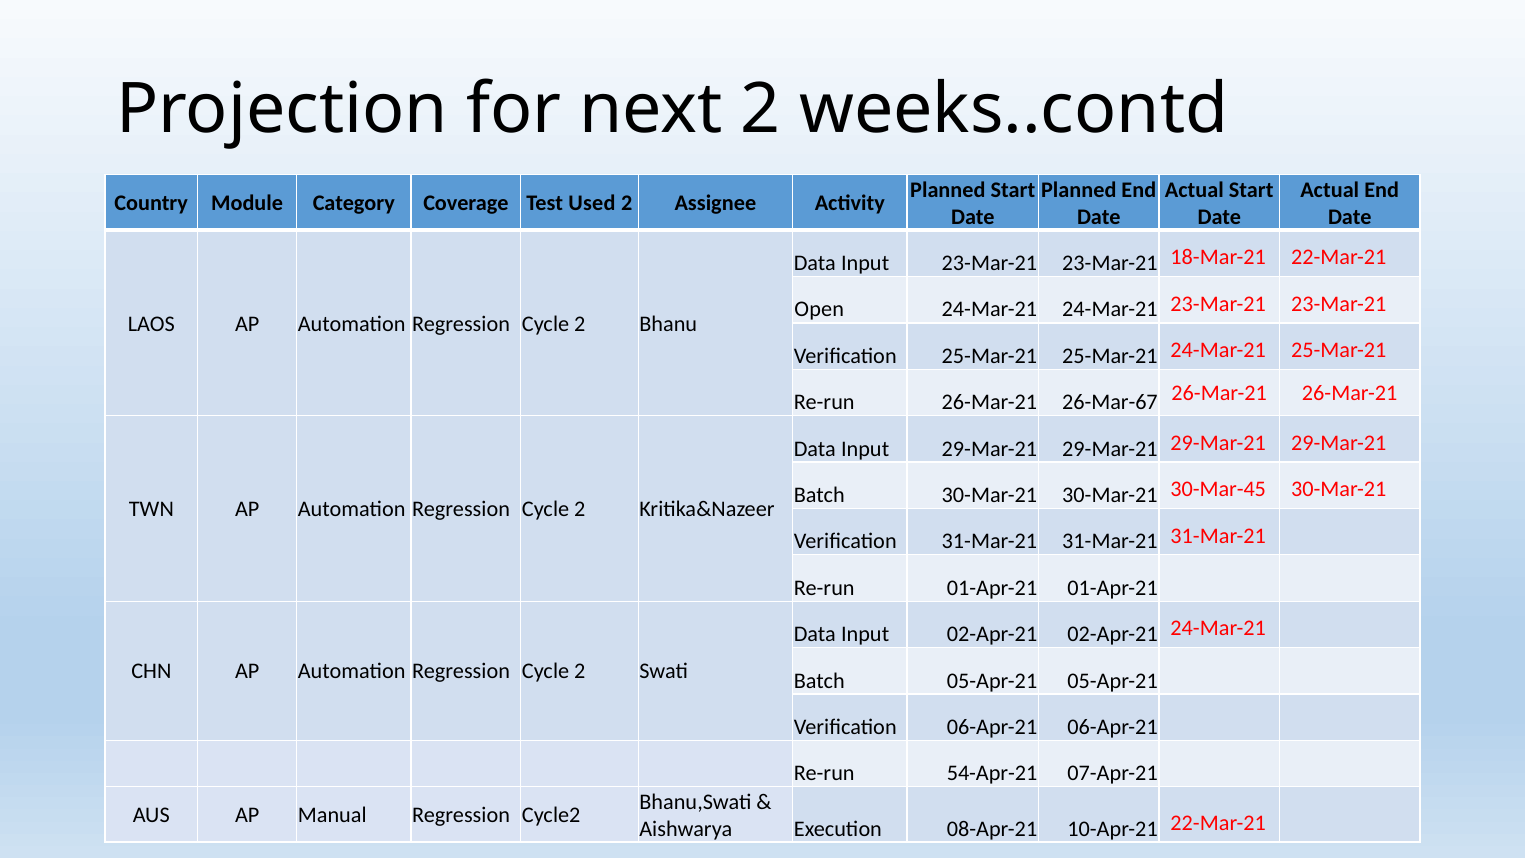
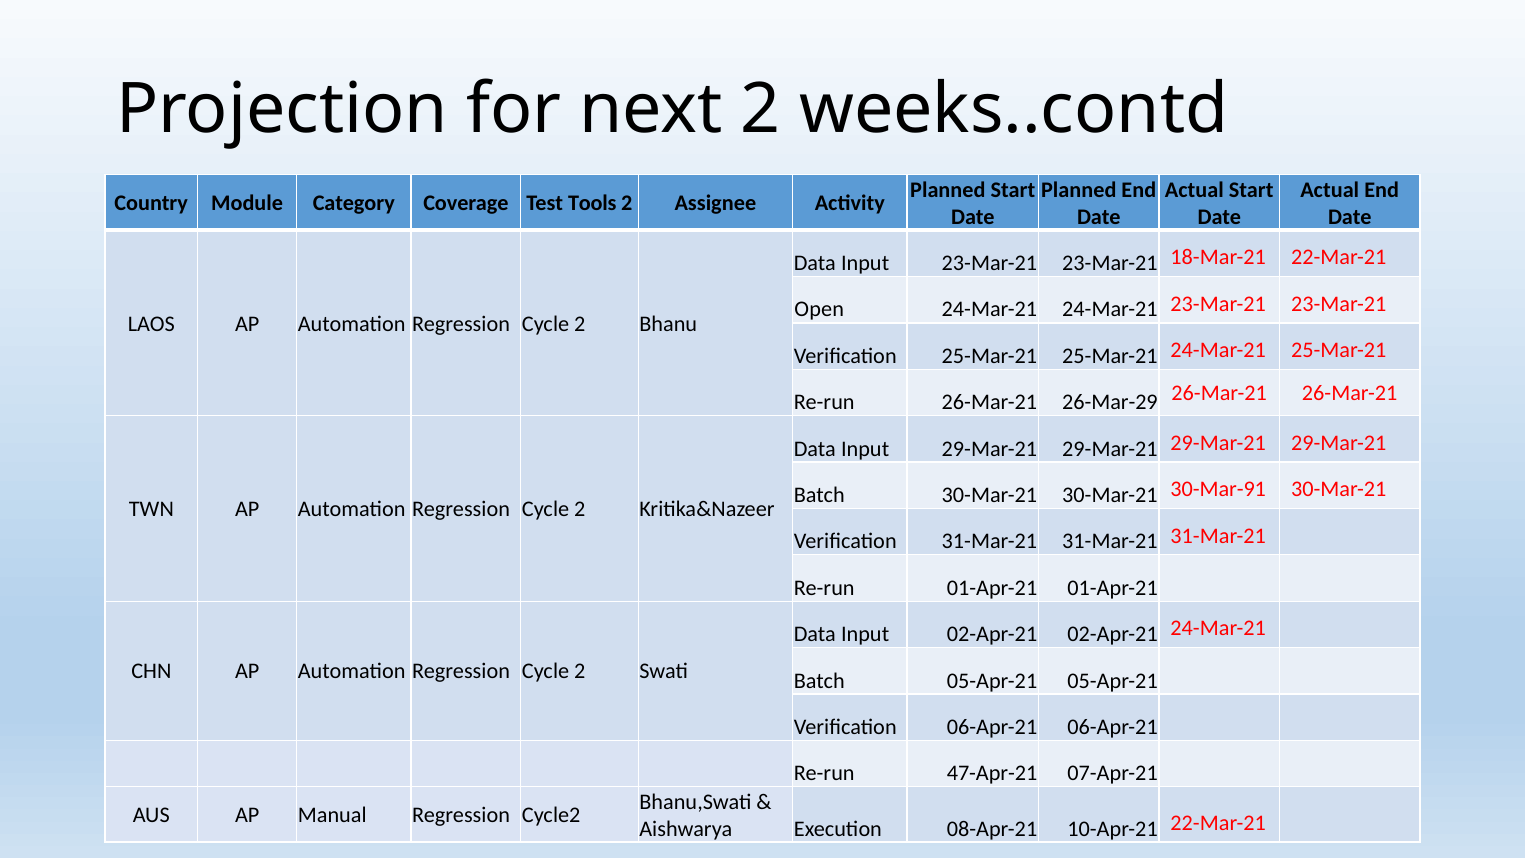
Used: Used -> Tools (592, 203)
26-Mar-67: 26-Mar-67 -> 26-Mar-29 (1110, 402)
30-Mar-45: 30-Mar-45 -> 30-Mar-91 (1218, 489)
54-Apr-21: 54-Apr-21 -> 47-Apr-21 (992, 773)
